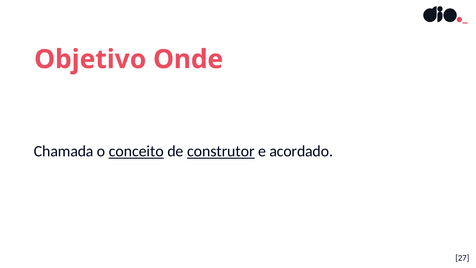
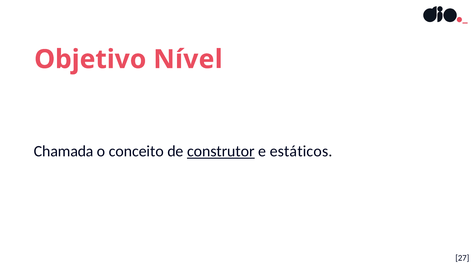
Onde: Onde -> Nível (188, 59)
conceito underline: present -> none (136, 151)
acordado: acordado -> estáticos (301, 151)
